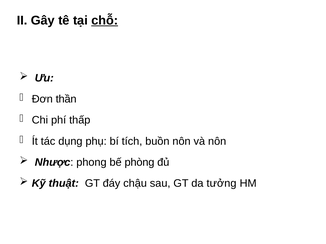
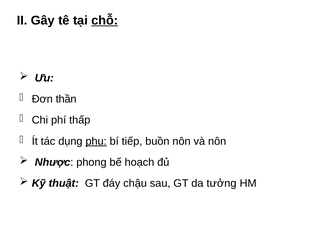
phụ underline: none -> present (96, 142)
tích: tích -> tiếp (132, 142)
phòng: phòng -> hoạch (139, 163)
